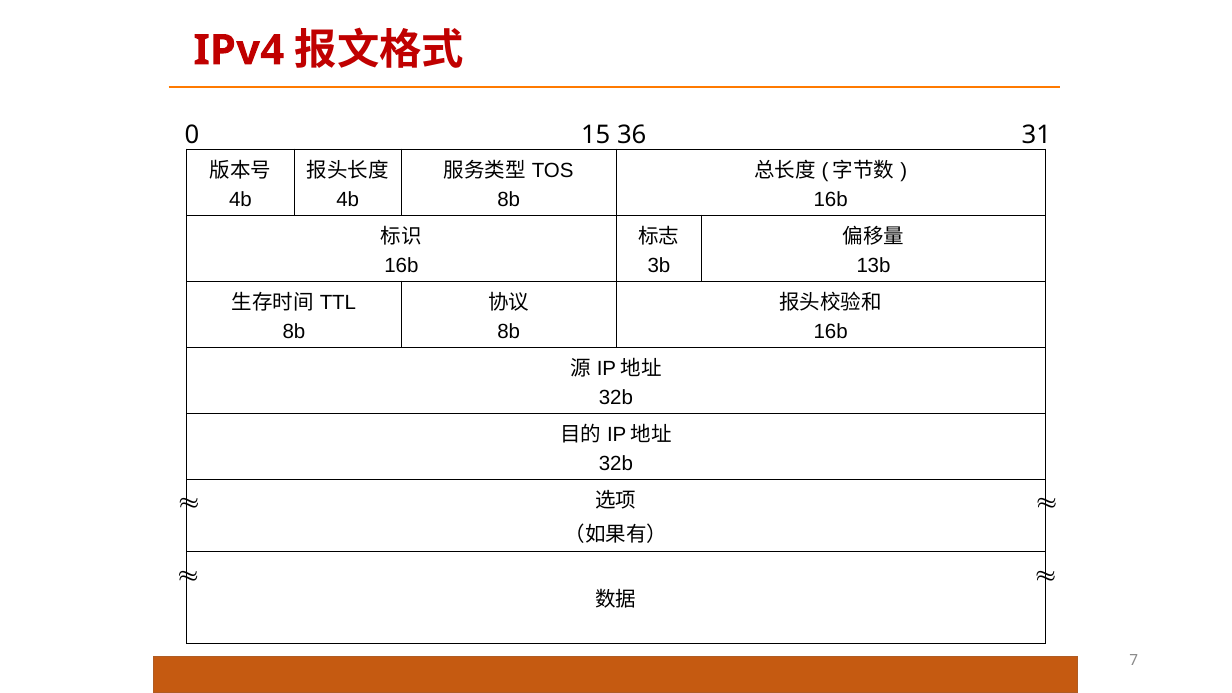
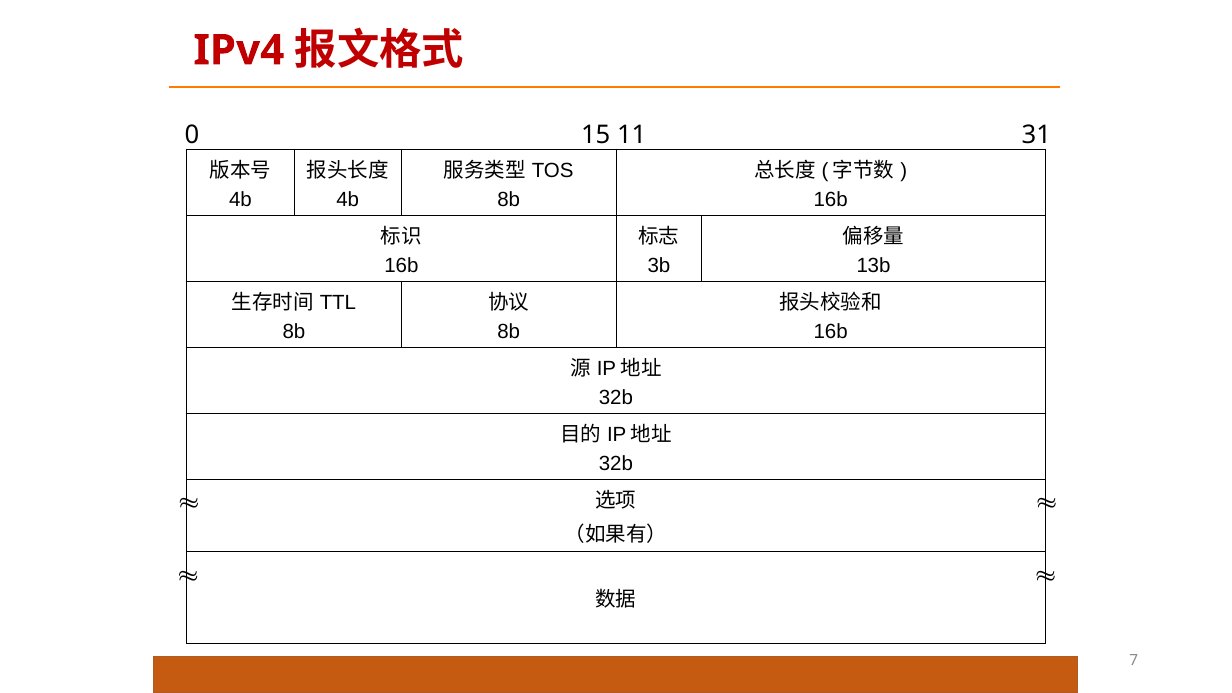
36: 36 -> 11 (632, 135)
